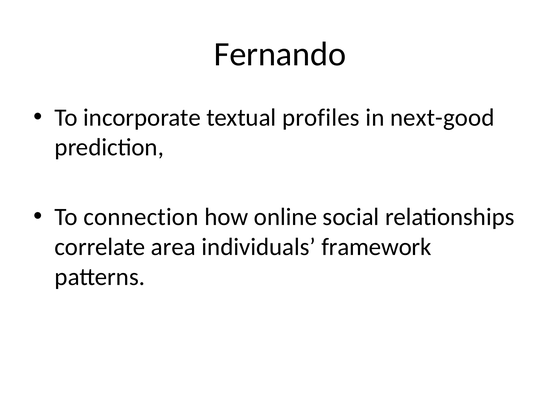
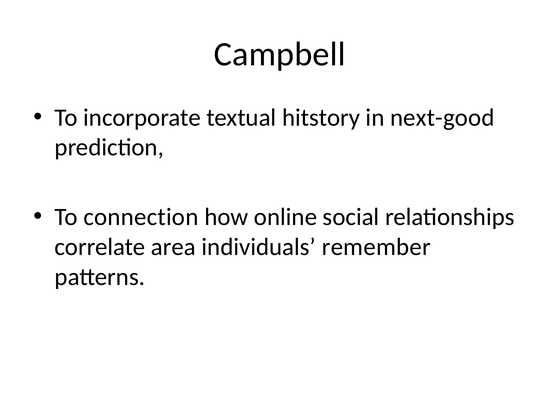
Fernando: Fernando -> Campbell (280, 54)
profiles: profiles -> hitstory (321, 117)
framework: framework -> remember (376, 247)
